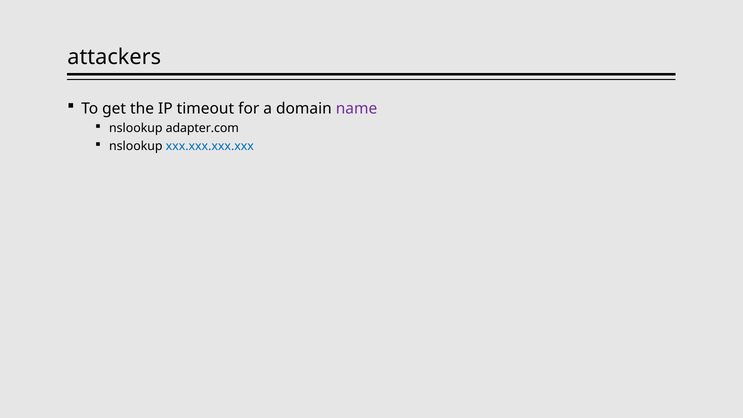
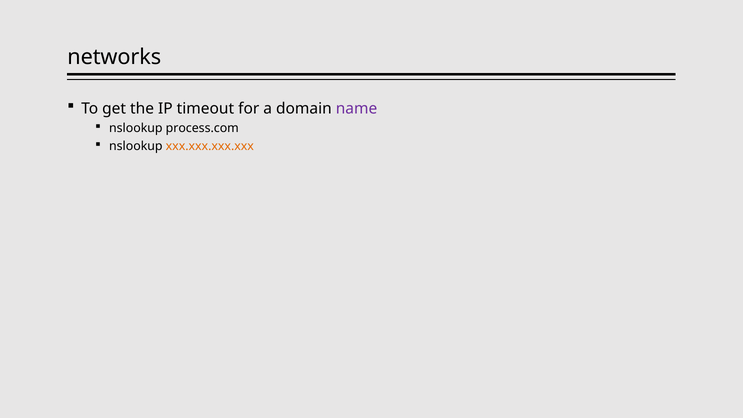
attackers: attackers -> networks (114, 57)
adapter.com: adapter.com -> process.com (202, 128)
xxx.xxx.xxx.xxx colour: blue -> orange (210, 146)
